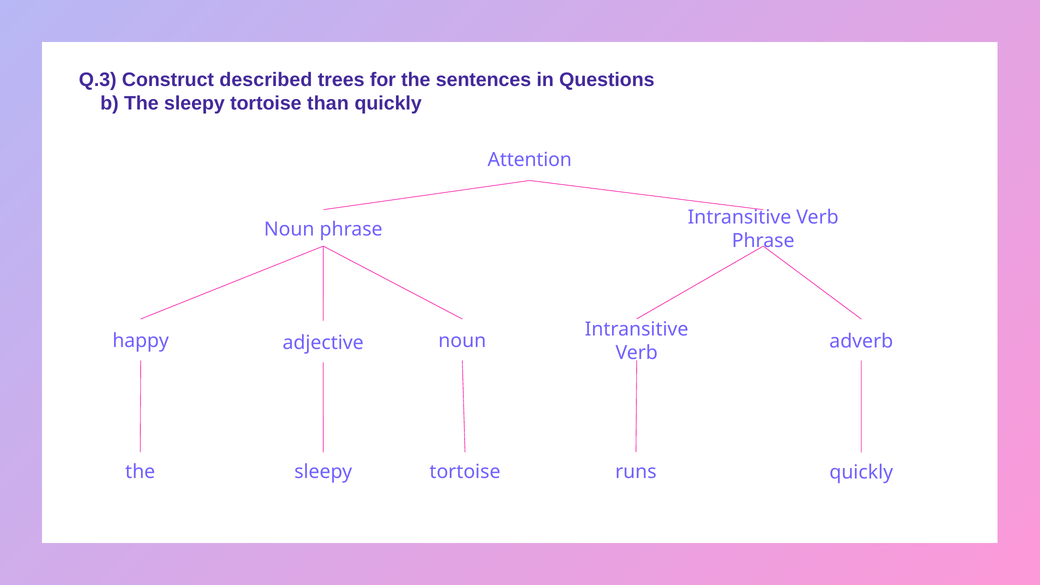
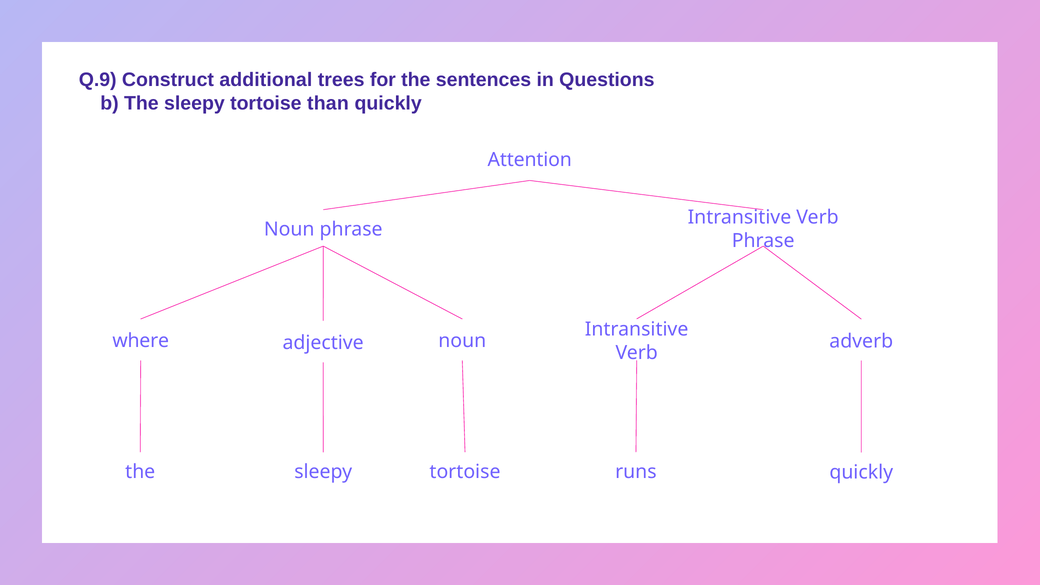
Q.3: Q.3 -> Q.9 (98, 80)
described: described -> additional (266, 80)
happy: happy -> where (141, 341)
